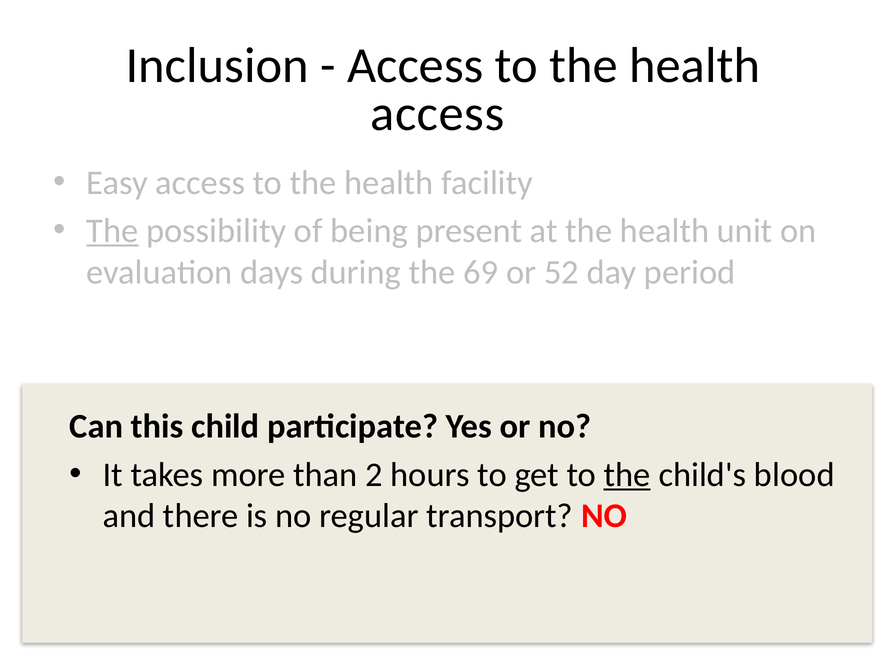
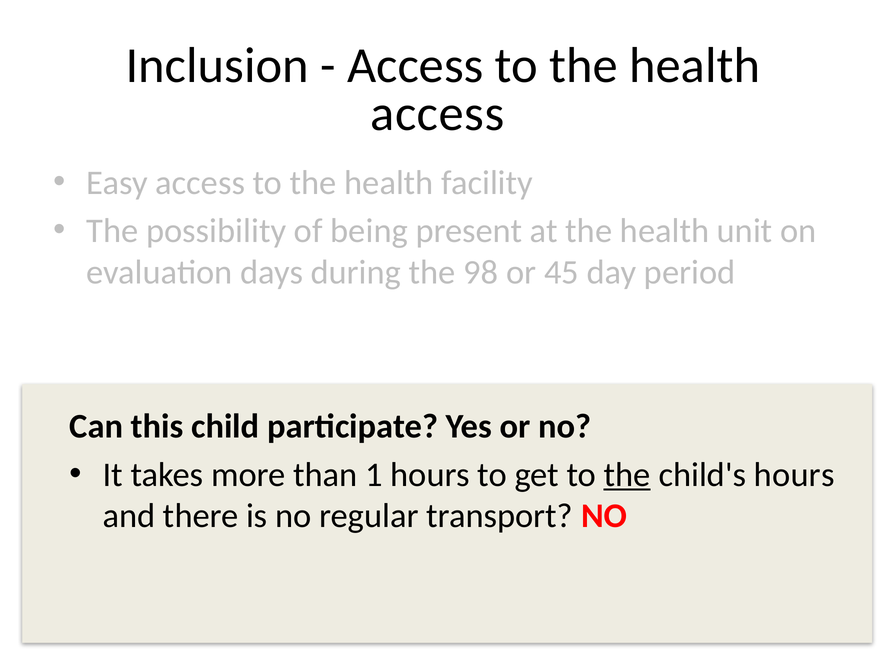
The underline: present -> none (112, 231)
69: 69 -> 98 (481, 272)
52: 52 -> 45 (561, 272)
2: 2 -> 1 (374, 475)
child's blood: blood -> hours (794, 475)
